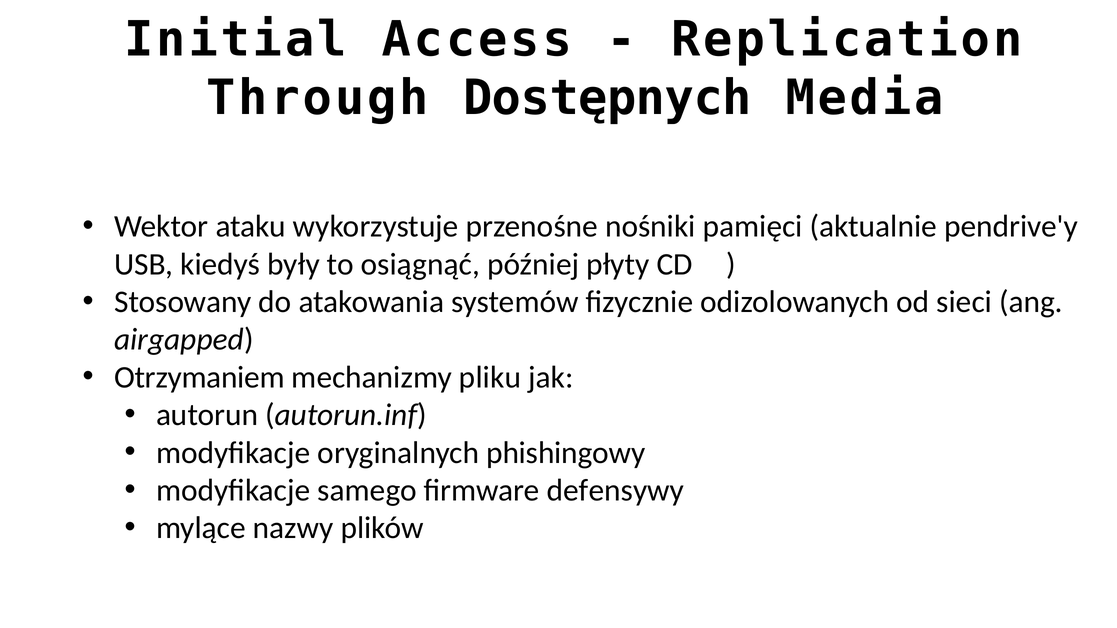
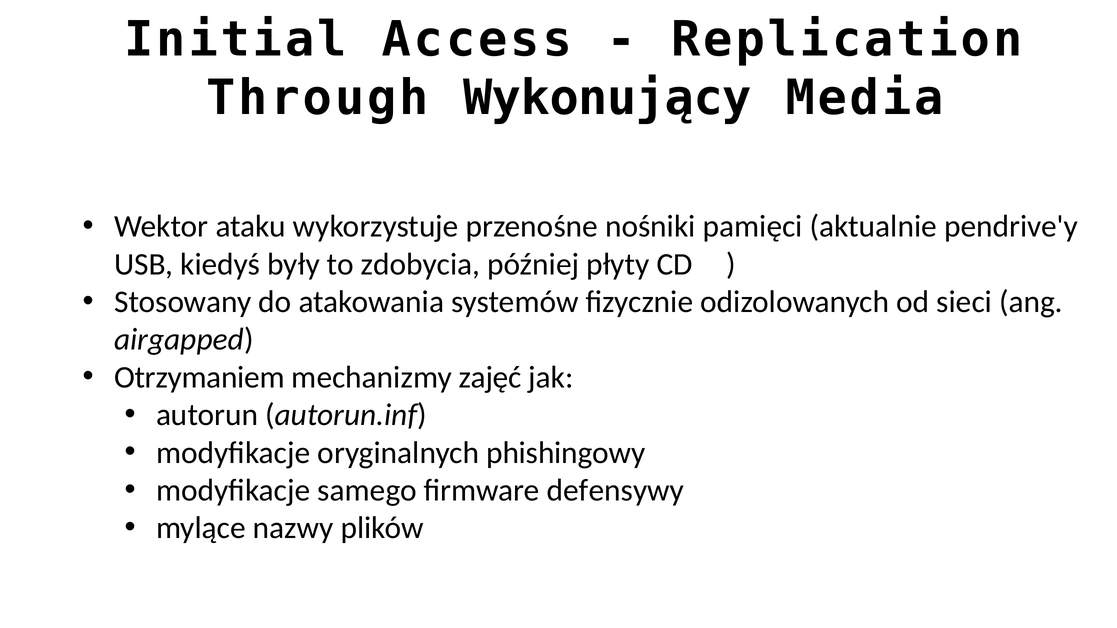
Dostępnych: Dostępnych -> Wykonujący (607, 98)
osiągnąć: osiągnąć -> zdobycia (420, 264)
pliku: pliku -> zajęć (490, 377)
